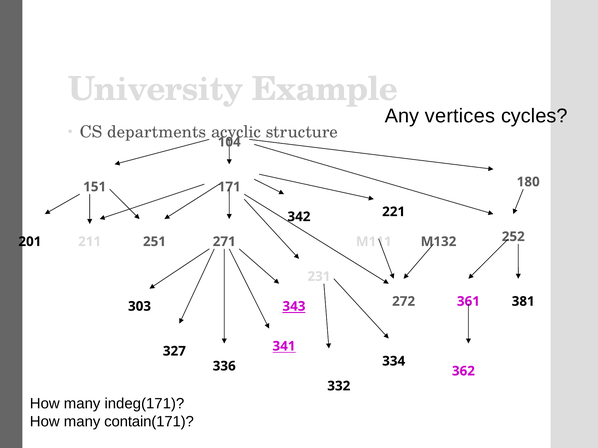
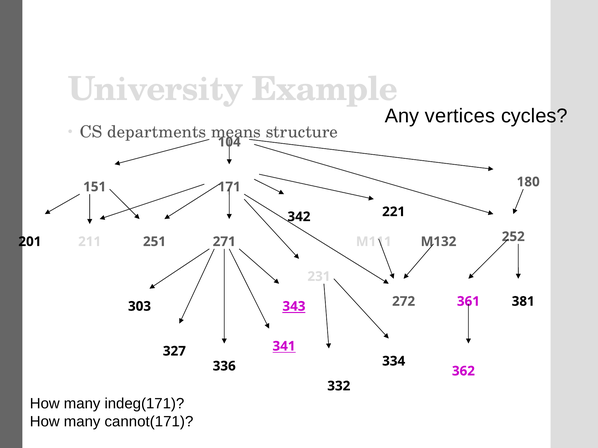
acyclic: acyclic -> means (236, 132)
contain(171: contain(171 -> cannot(171 (149, 422)
